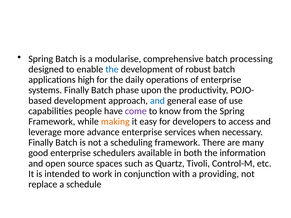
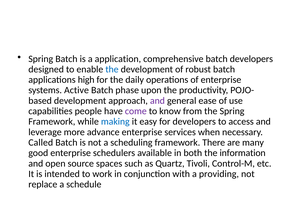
modularise: modularise -> application (118, 59)
batch processing: processing -> developers (251, 59)
systems Finally: Finally -> Active (76, 90)
and colour: blue -> purple (157, 101)
making colour: orange -> blue (115, 122)
Finally: Finally -> Called (41, 143)
